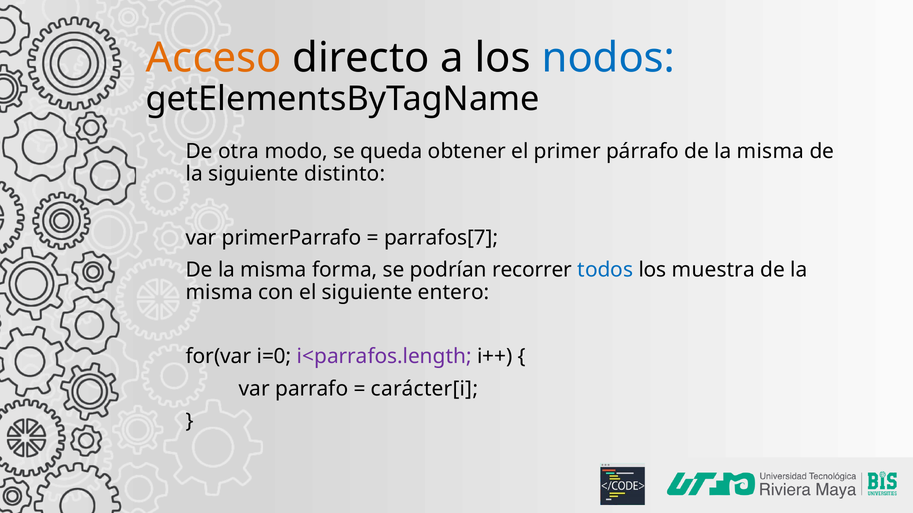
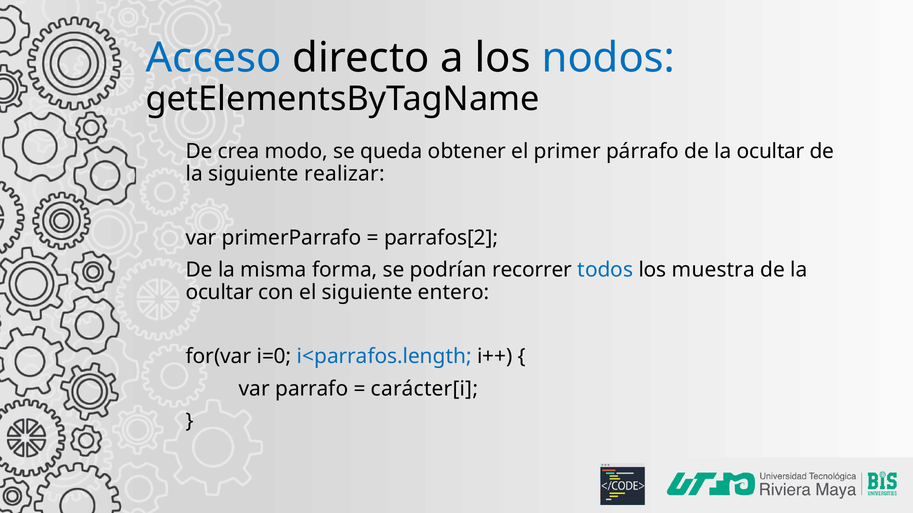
Acceso colour: orange -> blue (214, 58)
otra: otra -> crea (239, 151)
párrafo de la misma: misma -> ocultar (771, 151)
distinto: distinto -> realizar (345, 174)
parrafos[7: parrafos[7 -> parrafos[2 (441, 238)
misma: misma -> ocultar (219, 293)
i<parrafos.length colour: purple -> blue (384, 357)
